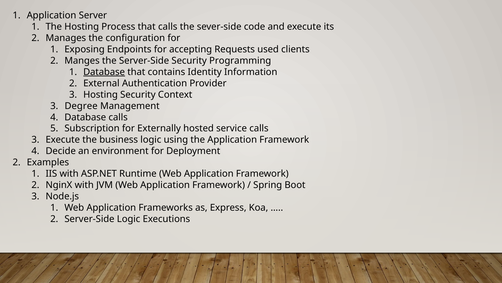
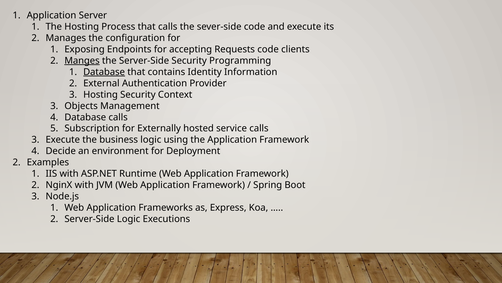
Requests used: used -> code (268, 49)
Manges underline: none -> present (82, 60)
Degree: Degree -> Objects (81, 106)
